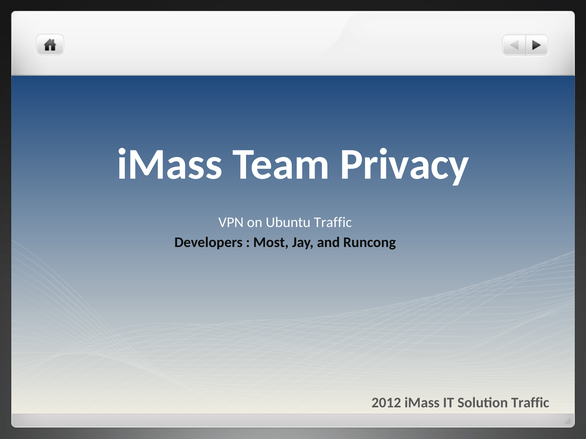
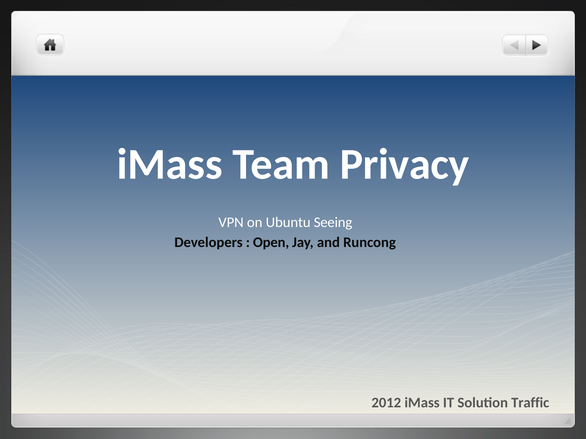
Ubuntu Traffic: Traffic -> Seeing (333, 223)
Most: Most -> Open (271, 243)
